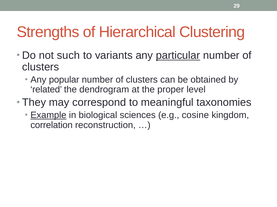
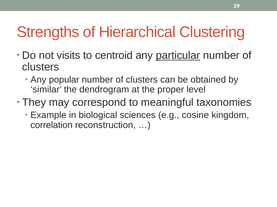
such: such -> visits (68, 56)
variants: variants -> centroid (114, 56)
related: related -> similar (46, 90)
Example underline: present -> none (48, 115)
